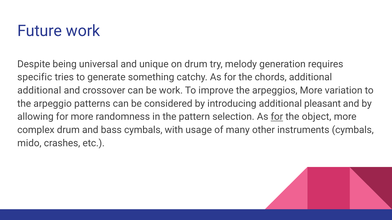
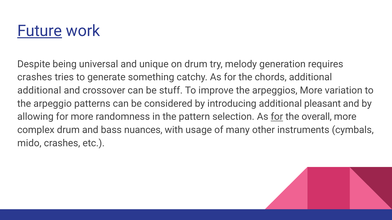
Future underline: none -> present (40, 31)
specific: specific -> crashes (35, 77)
be work: work -> stuff (171, 91)
object: object -> overall (317, 117)
bass cymbals: cymbals -> nuances (143, 130)
